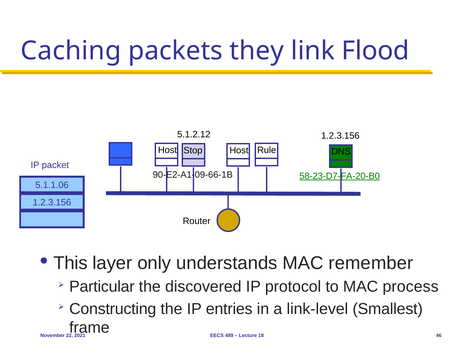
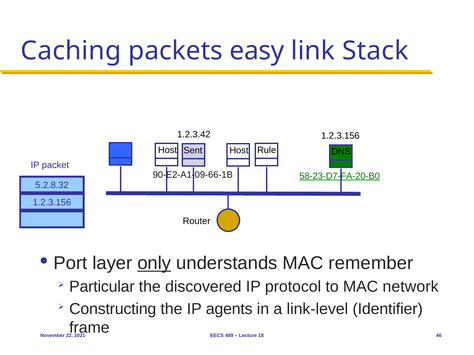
they: they -> easy (257, 51)
Flood: Flood -> Stack (375, 51)
5.1.2.12: 5.1.2.12 -> 1.2.3.42 (194, 135)
Stop: Stop -> Sent (193, 151)
5.1.1.06: 5.1.1.06 -> 5.2.8.32 (52, 185)
This: This -> Port (71, 264)
only underline: none -> present (154, 264)
process: process -> network (411, 287)
entries: entries -> agents (229, 309)
Smallest: Smallest -> Identifier (388, 309)
